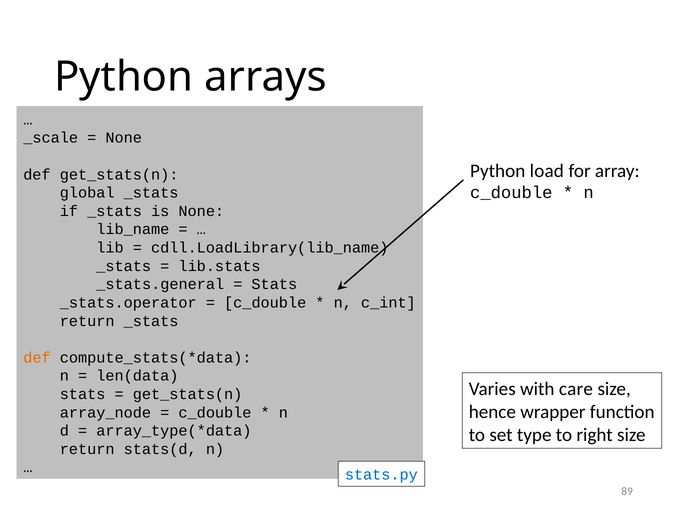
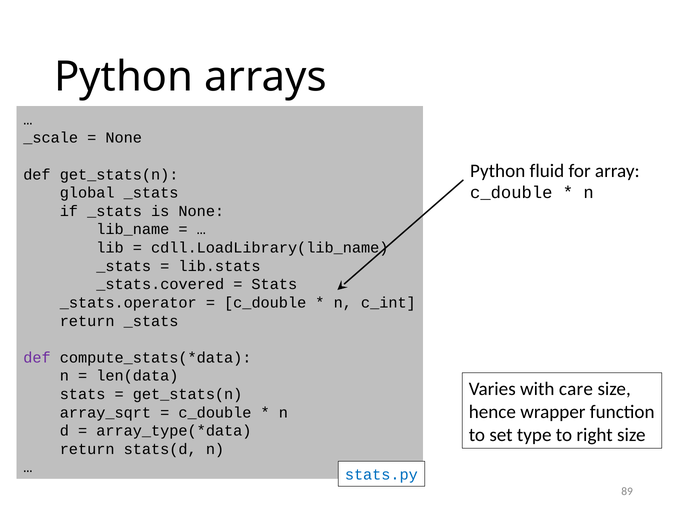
load: load -> fluid (547, 171)
_stats.general: _stats.general -> _stats.covered (160, 285)
def colour: orange -> purple (37, 358)
array_node: array_node -> array_sqrt (105, 413)
